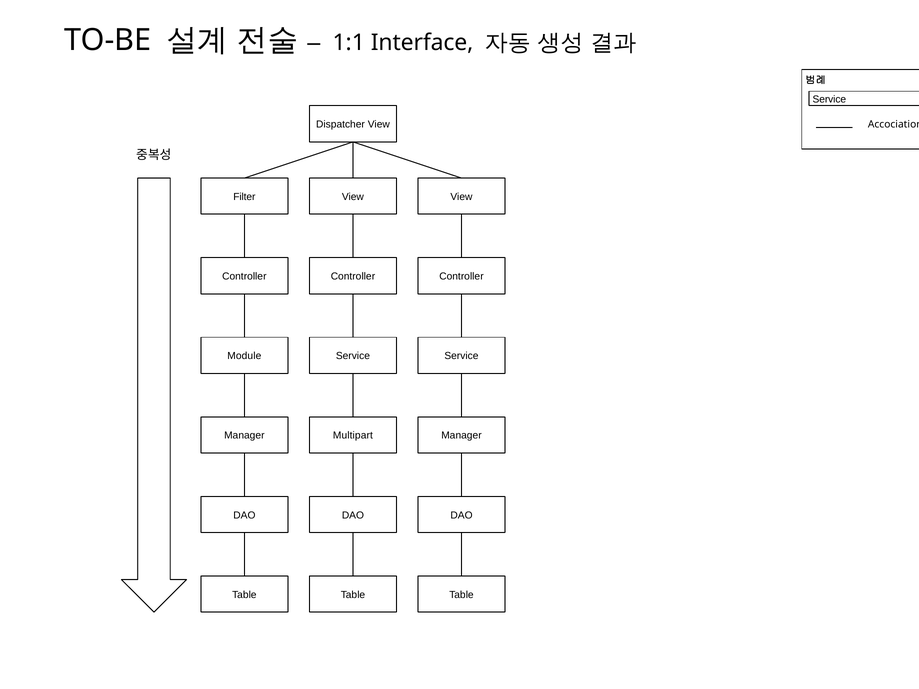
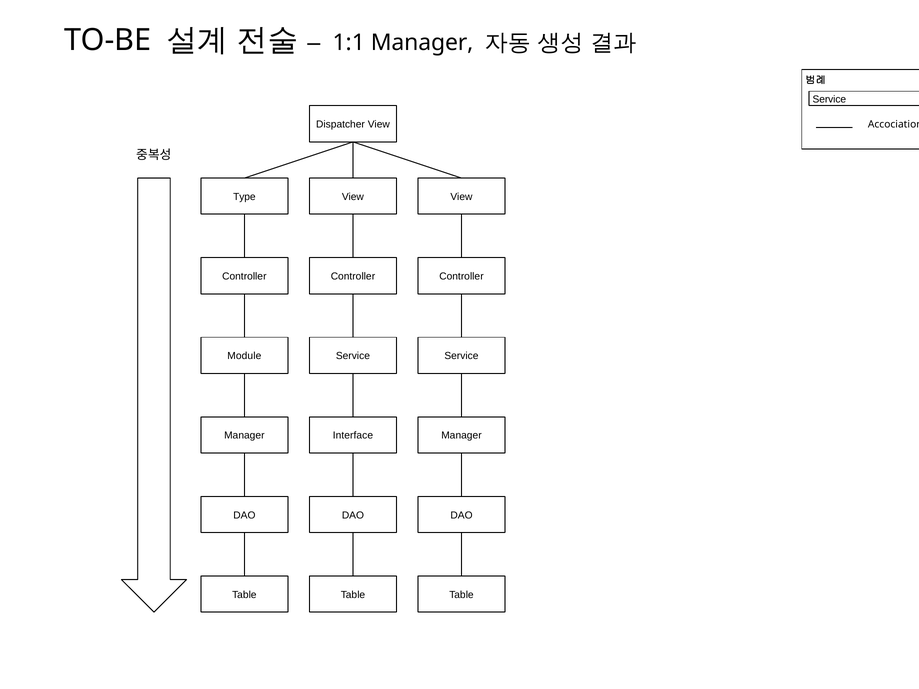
1:1 Interface: Interface -> Manager (422, 43)
Filter: Filter -> Type (244, 197)
Multipart: Multipart -> Interface (353, 436)
